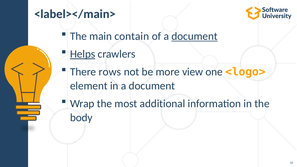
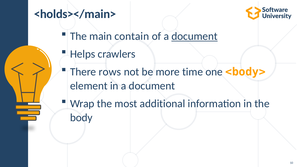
<label></main>: <label></main> -> <holds></main> (75, 14)
Helps underline: present -> none (83, 54)
view: view -> time (193, 72)
<logo>: <logo> -> <body> (245, 72)
